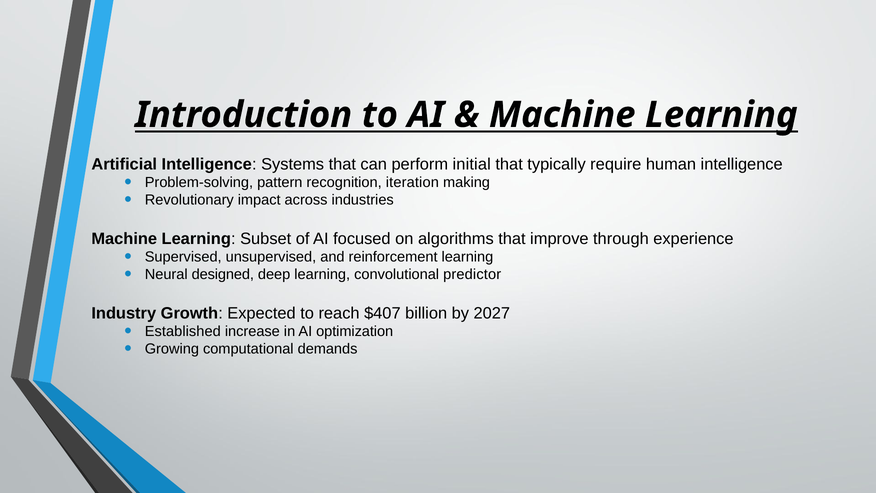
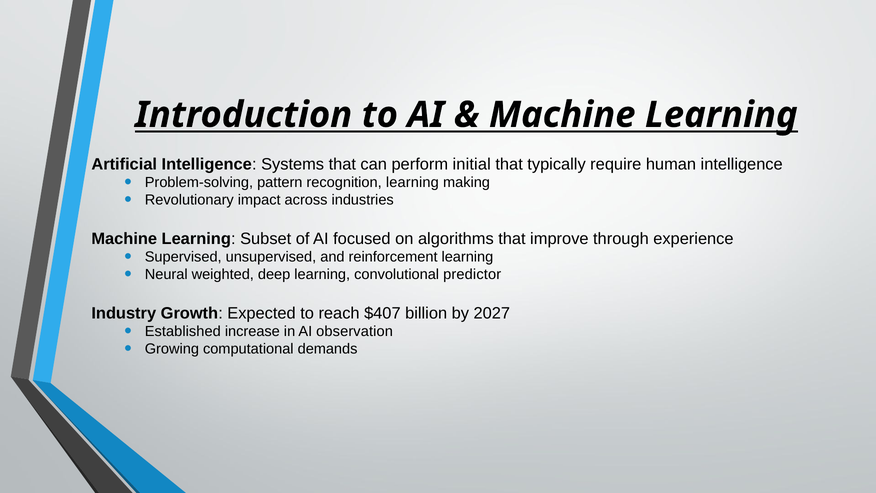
recognition iteration: iteration -> learning (412, 183)
designed: designed -> weighted (223, 275)
optimization: optimization -> observation (355, 331)
